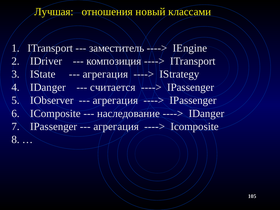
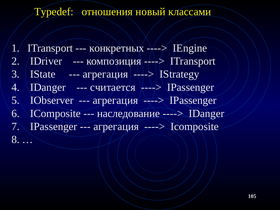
Лучшая: Лучшая -> Typedef (54, 12)
заместитель: заместитель -> конкретных (117, 48)
